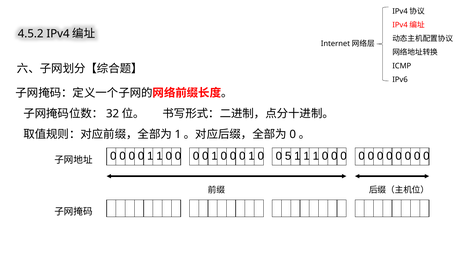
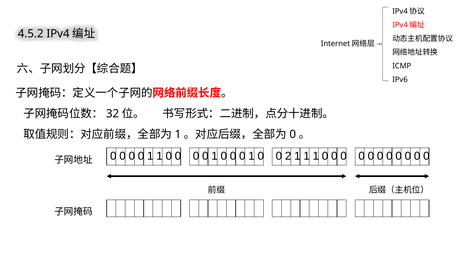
5: 5 -> 2 (288, 156)
